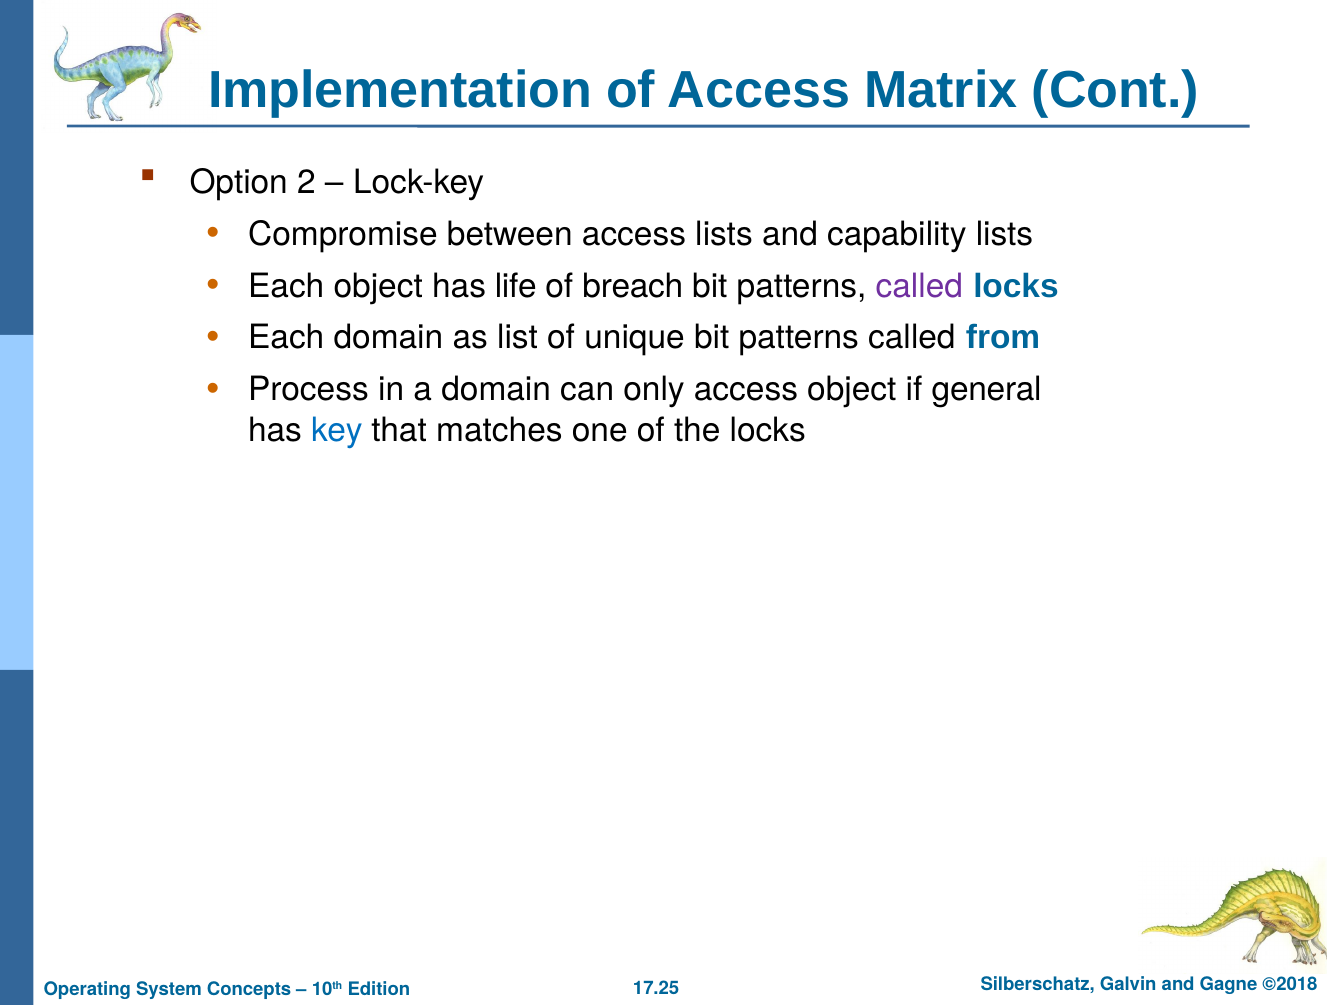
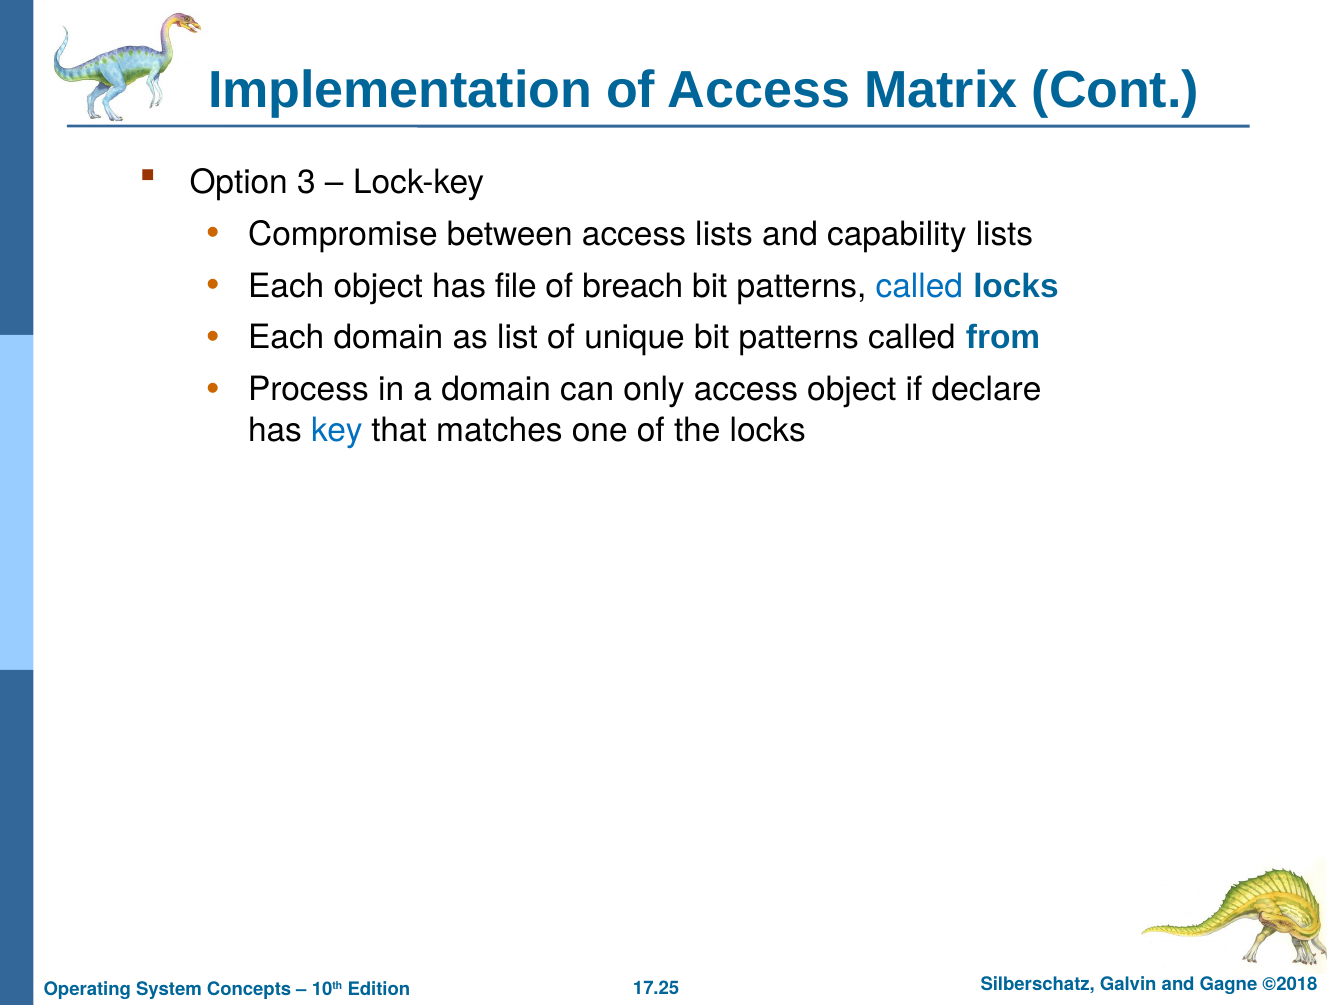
2: 2 -> 3 (306, 182)
life: life -> file (516, 286)
called colour: purple -> blue (919, 286)
general: general -> declare (987, 390)
